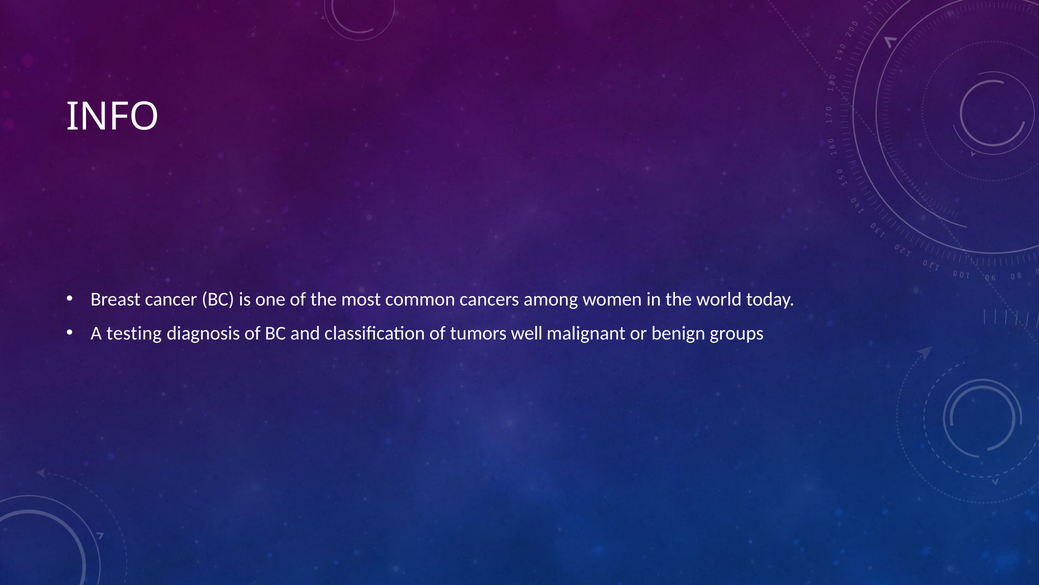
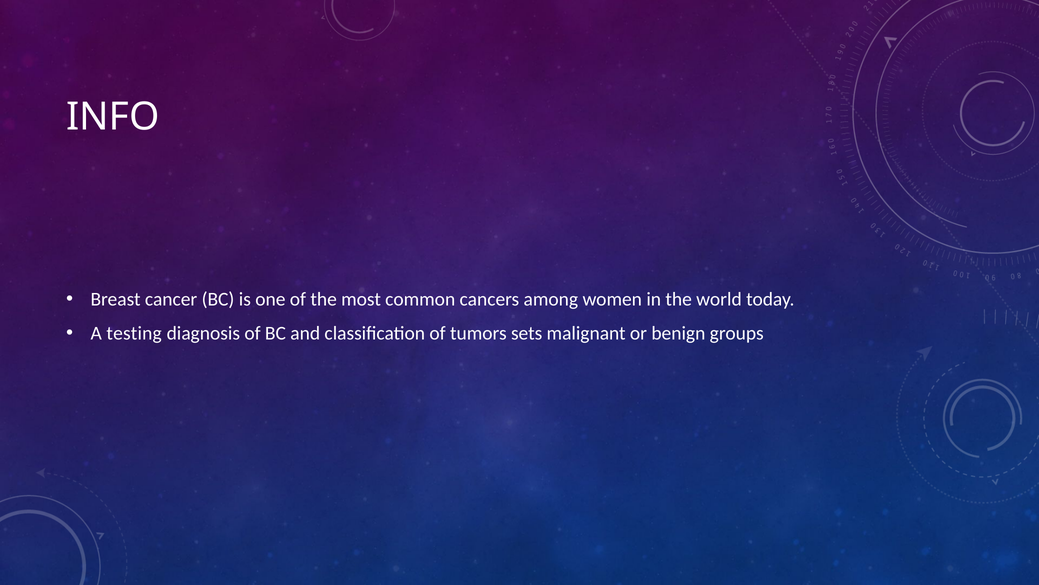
well: well -> sets (527, 333)
